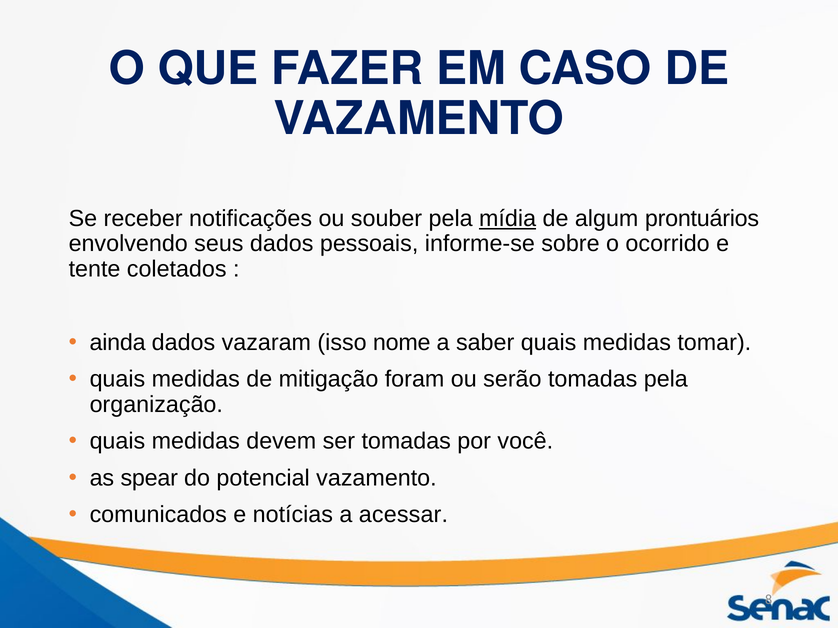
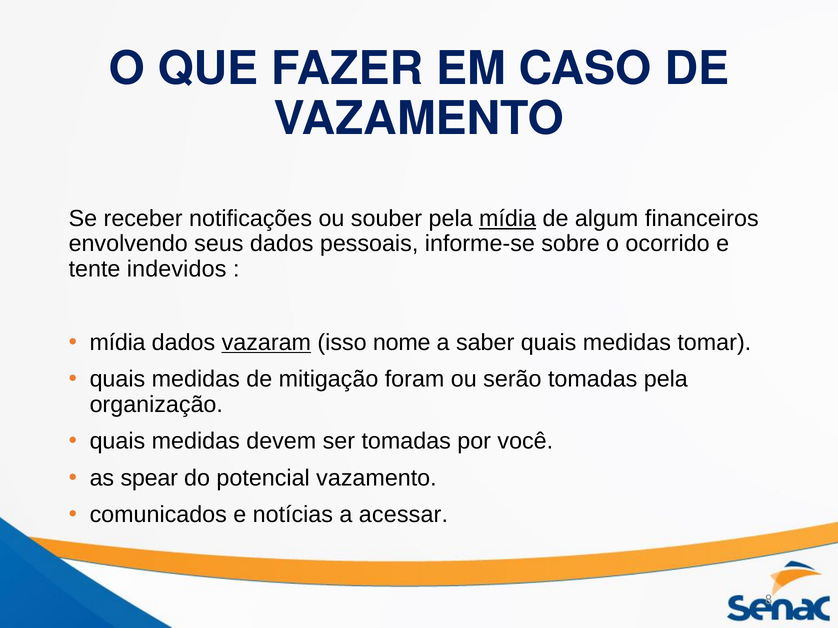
prontuários: prontuários -> financeiros (702, 219)
coletados: coletados -> indevidos (177, 269)
ainda: ainda -> mídia (118, 343)
vazaram underline: none -> present (266, 343)
